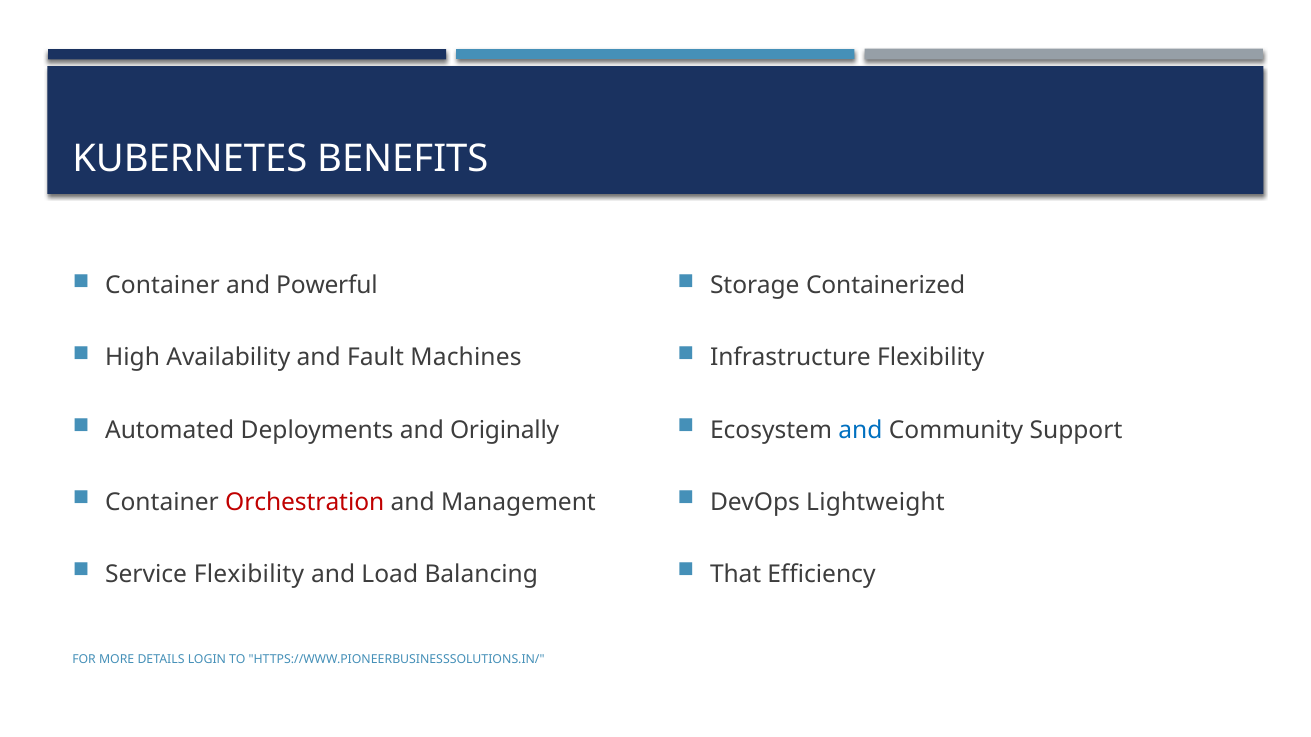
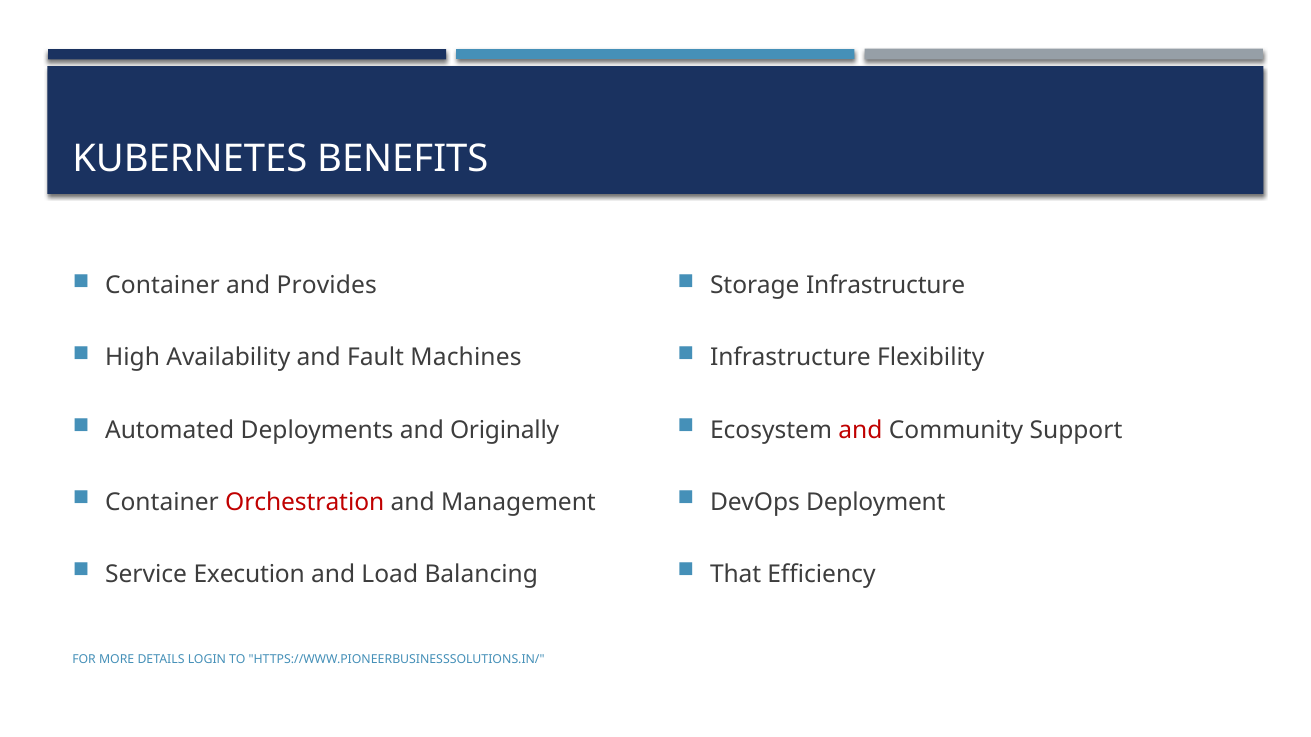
Powerful: Powerful -> Provides (327, 286)
Storage Containerized: Containerized -> Infrastructure (886, 286)
and colour: blue -> red (860, 430)
Lightweight: Lightweight -> Deployment (876, 502)
Service Flexibility: Flexibility -> Execution (249, 574)
